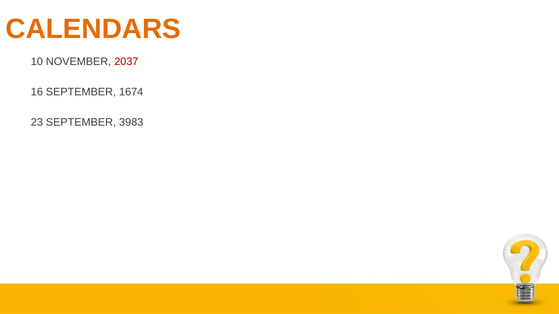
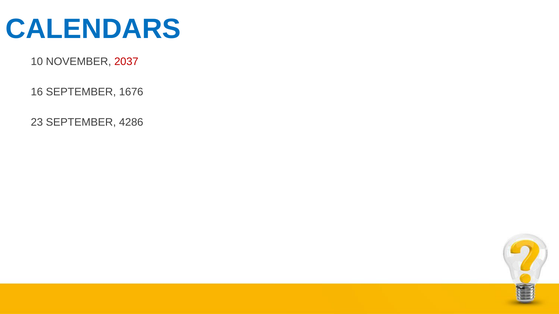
CALENDARS colour: orange -> blue (93, 29)
1674: 1674 -> 1676 (131, 92)
3983: 3983 -> 4286 (131, 123)
